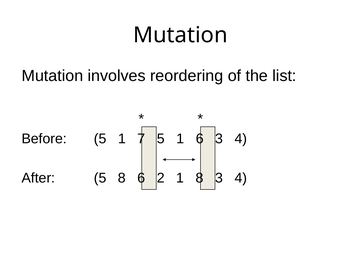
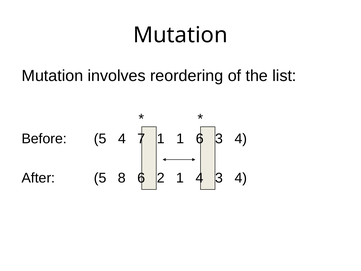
Before 5 1: 1 -> 4 (122, 139)
7 5: 5 -> 1 (161, 139)
1 8: 8 -> 4 (200, 178)
